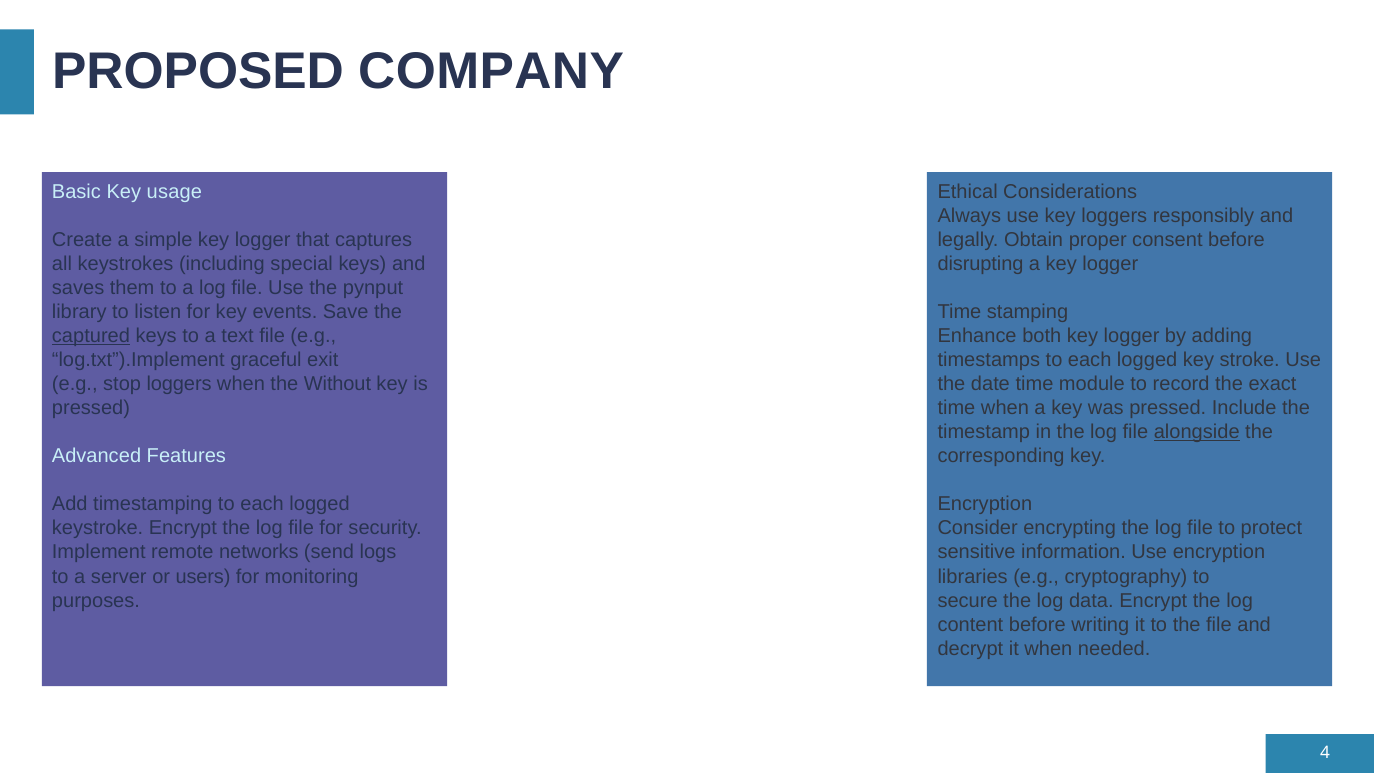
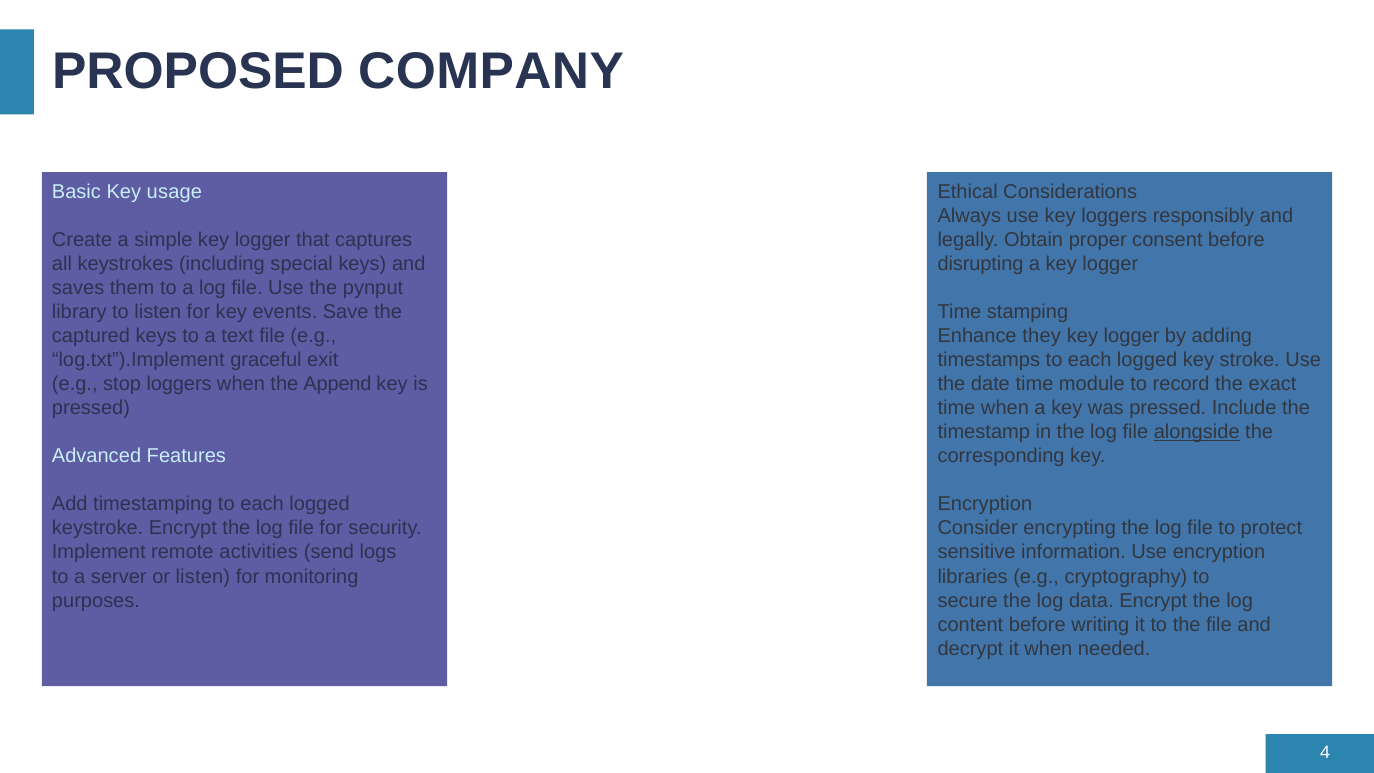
captured underline: present -> none (91, 336)
both: both -> they (1042, 336)
Without: Without -> Append (338, 384)
networks: networks -> activities (259, 552)
or users: users -> listen (203, 576)
